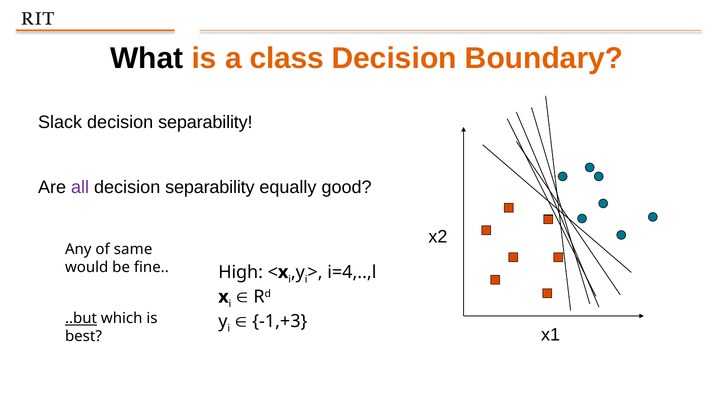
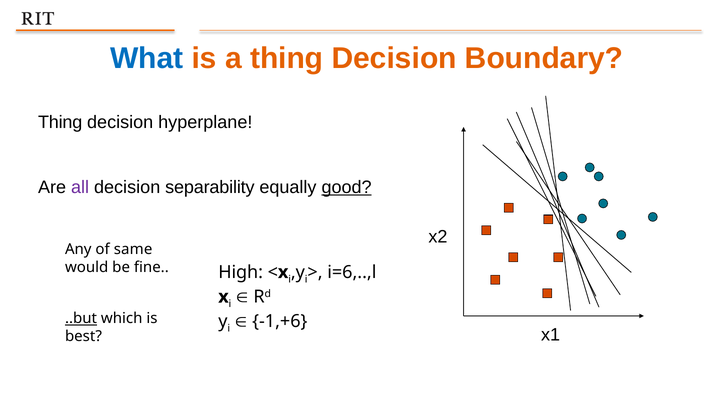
What colour: black -> blue (147, 58)
a class: class -> thing (287, 58)
Slack: Slack -> Thing (60, 123)
separability: separability -> hyperplane (205, 123)
good underline: none -> present (347, 188)
i=4,..,l: i=4,..,l -> i=6,..,l (352, 273)
-1,+3: -1,+3 -> -1,+6 (280, 322)
